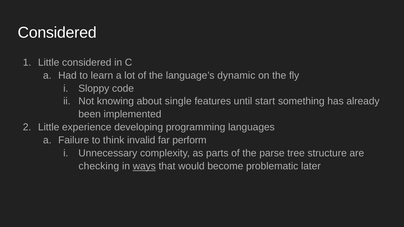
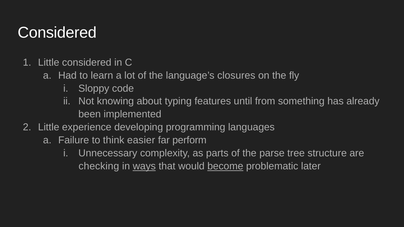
dynamic: dynamic -> closures (236, 75)
single: single -> typing (178, 101)
start: start -> from (265, 101)
invalid: invalid -> easier (141, 140)
become underline: none -> present (225, 166)
